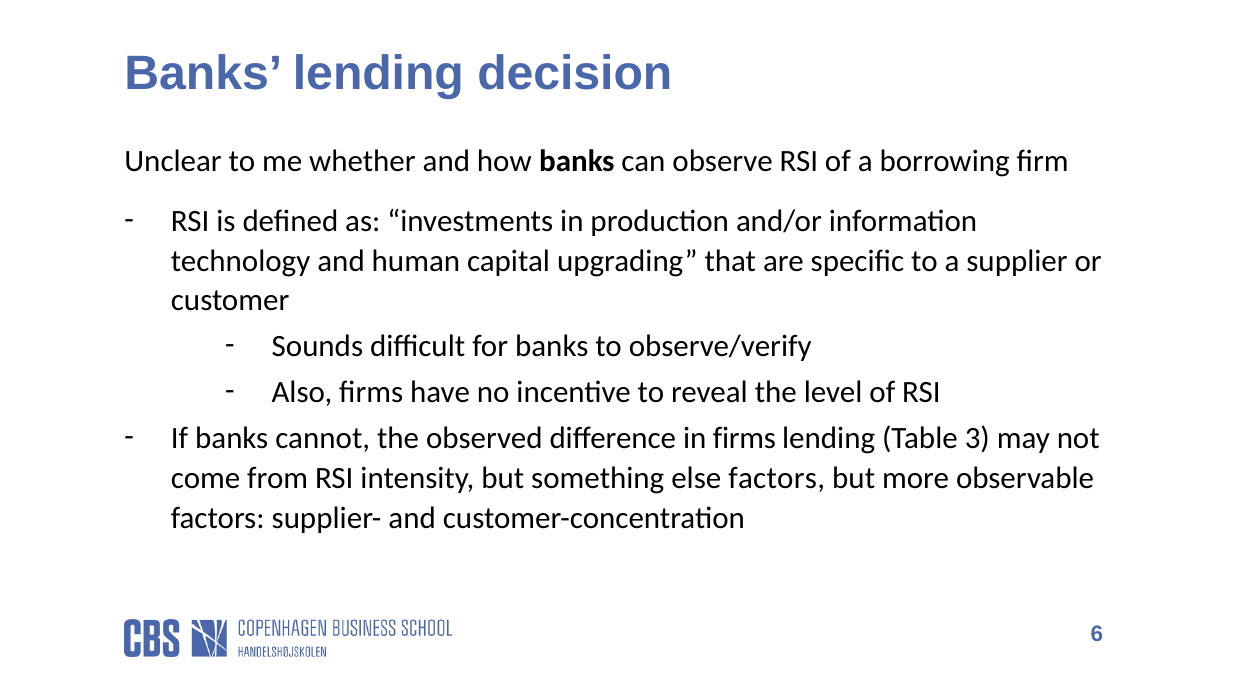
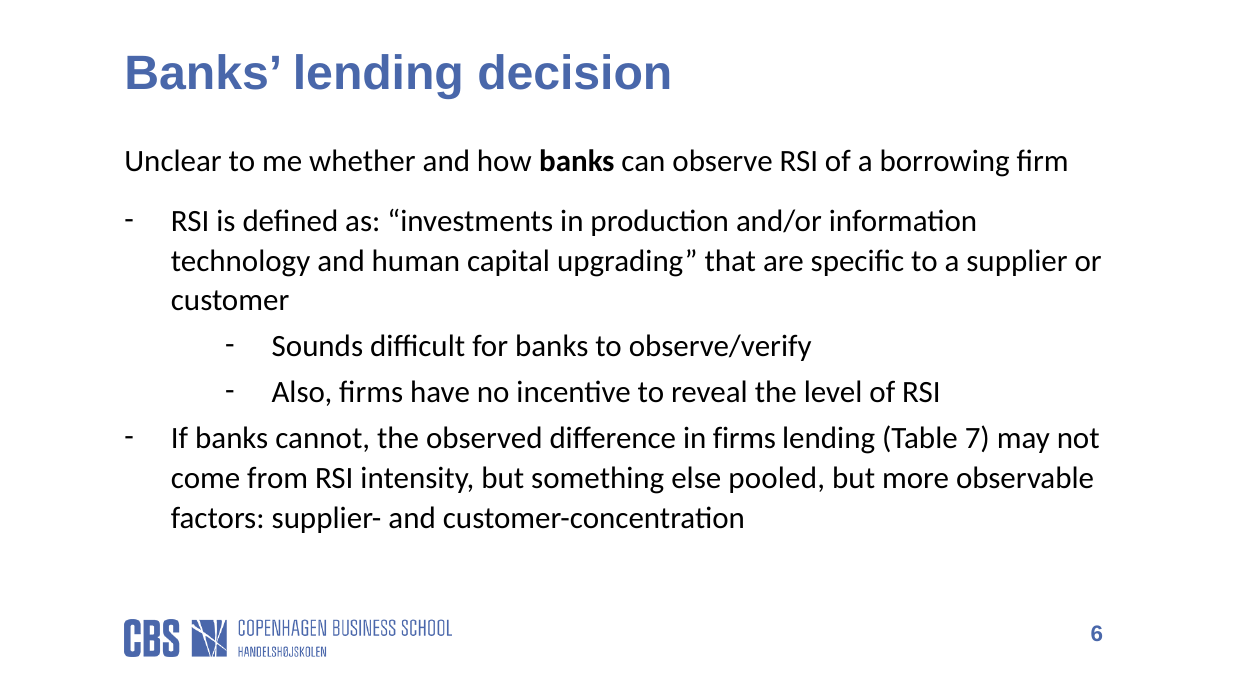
3: 3 -> 7 (977, 439)
else factors: factors -> pooled (777, 479)
